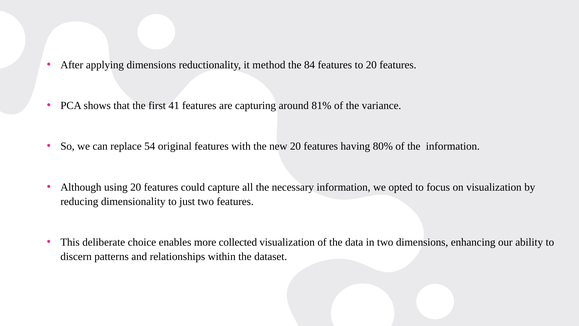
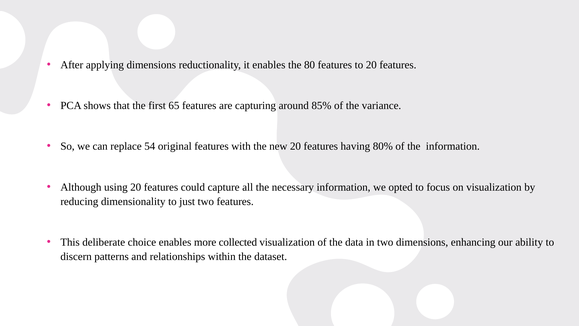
it method: method -> enables (269, 65)
84: 84 -> 80 (310, 65)
41: 41 -> 65 (174, 105)
81%: 81% -> 85% (321, 105)
